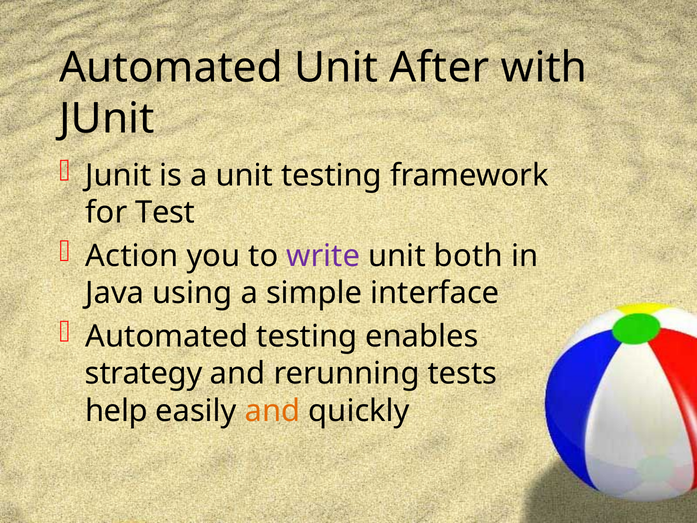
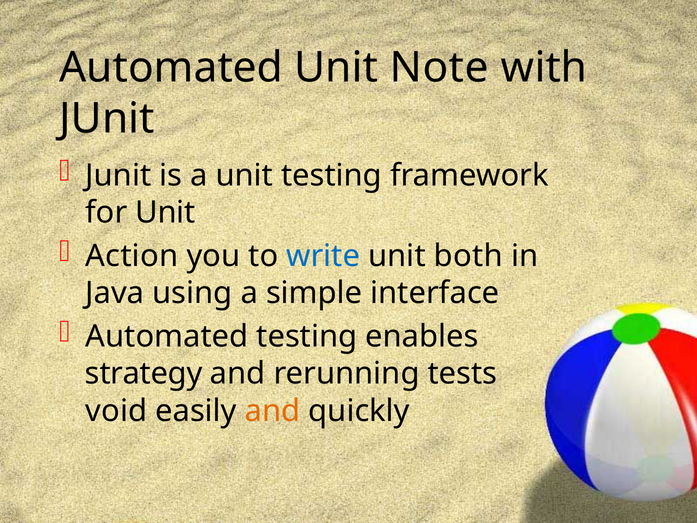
After: After -> Note (439, 67)
for Test: Test -> Unit (165, 212)
write colour: purple -> blue (323, 256)
help: help -> void (116, 411)
